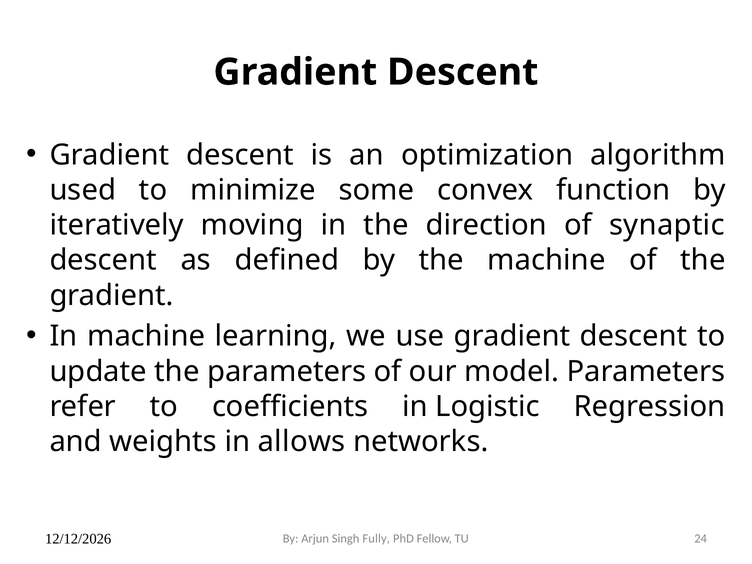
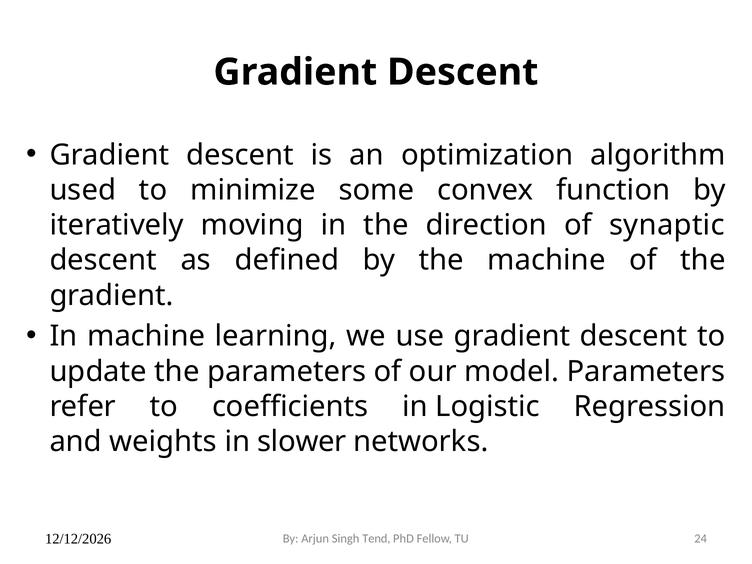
allows: allows -> slower (302, 442)
Fully: Fully -> Tend (376, 538)
